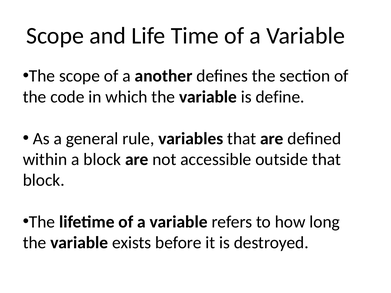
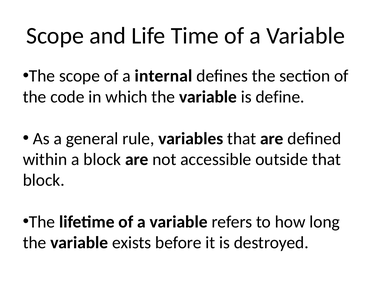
another: another -> internal (163, 76)
